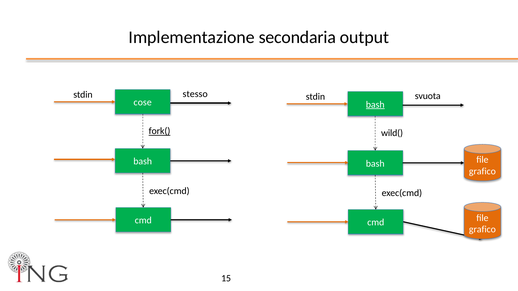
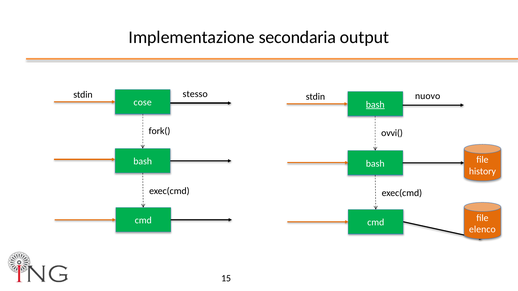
svuota: svuota -> nuovo (428, 96)
fork( underline: present -> none (160, 131)
wild(: wild( -> ovvi( (392, 133)
grafico: grafico -> history (482, 172)
grafico: grafico -> elenco (482, 230)
